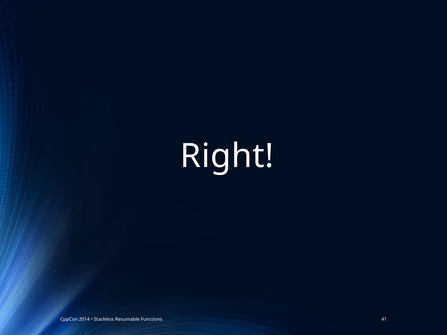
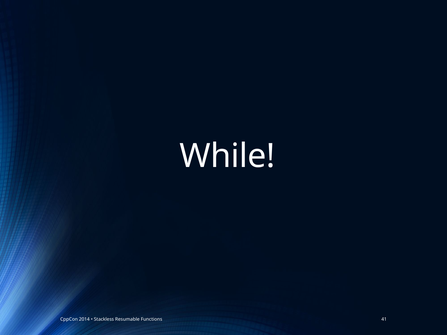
Right: Right -> While (227, 156)
